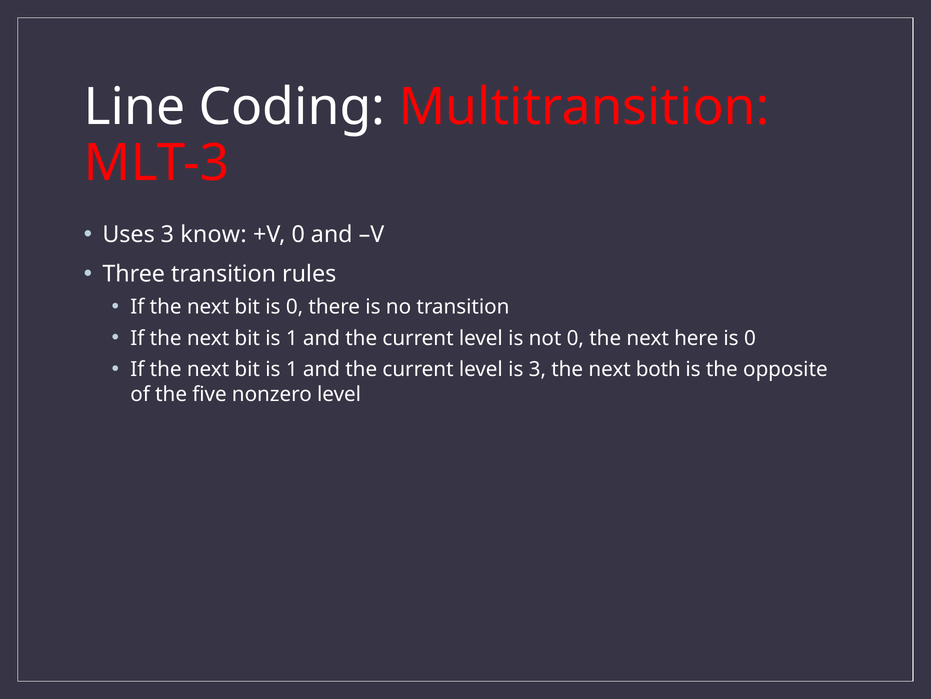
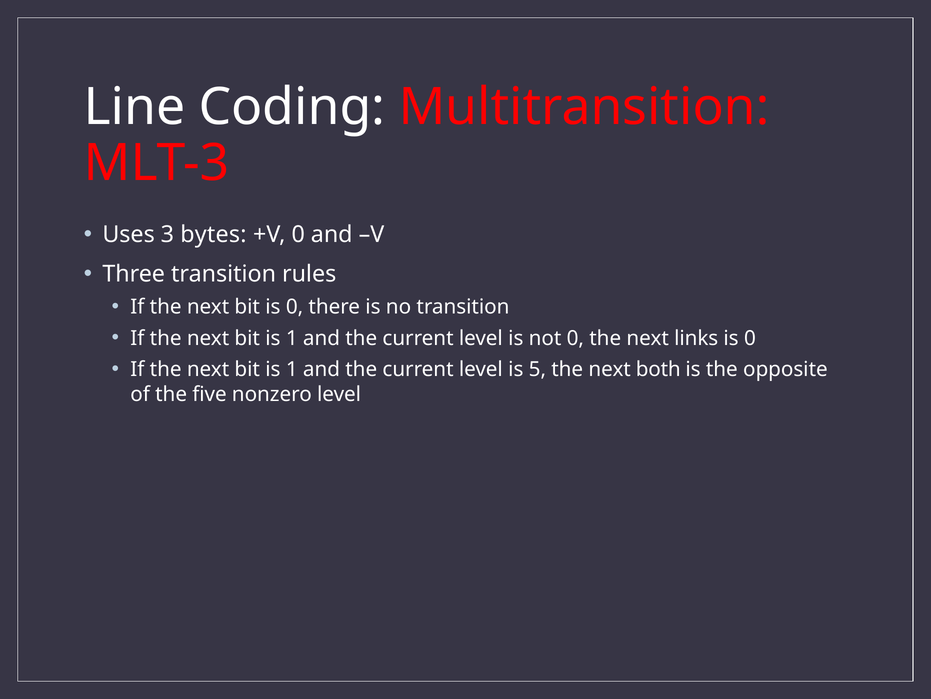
know: know -> bytes (213, 234)
here: here -> links (696, 338)
is 3: 3 -> 5 (537, 369)
